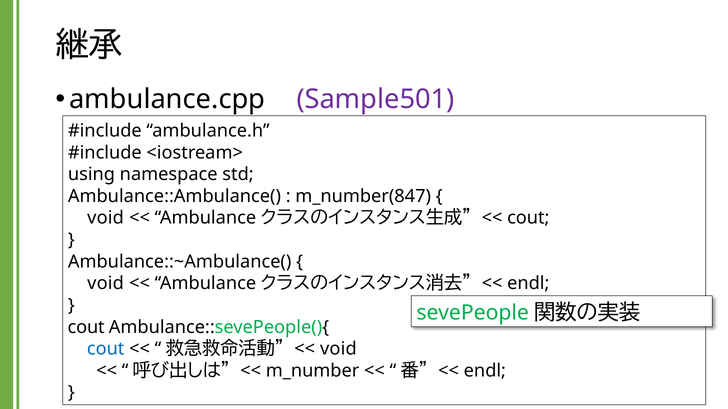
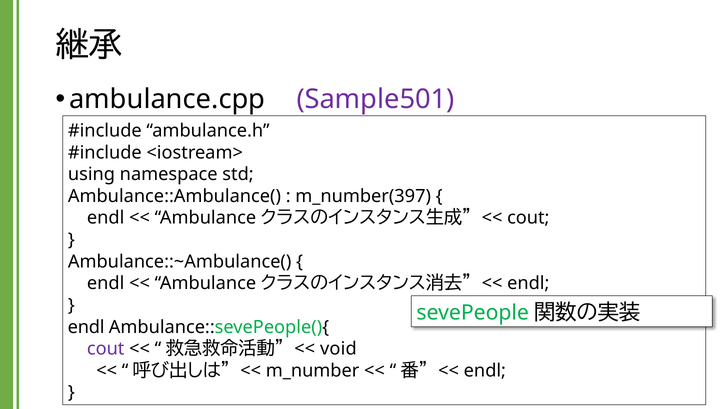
m_number(847: m_number(847 -> m_number(397 (363, 196)
void: void -> endl (106, 218)
void: void -> endl (106, 284)
cout: cout -> endl (86, 327)
cout colour: blue -> purple (106, 349)
